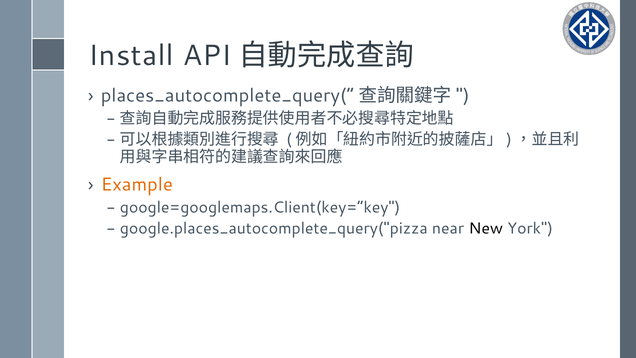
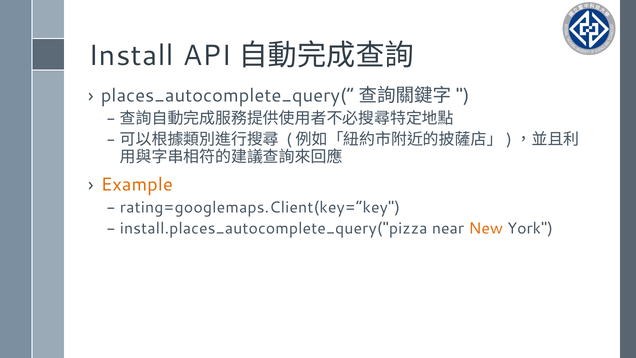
google=googlemaps.Client(key=“key: google=googlemaps.Client(key=“key -> rating=googlemaps.Client(key=“key (260, 207)
google.places_autocomplete_query("pizza: google.places_autocomplete_query("pizza -> install.places_autocomplete_query("pizza (274, 228)
New colour: black -> orange (486, 228)
